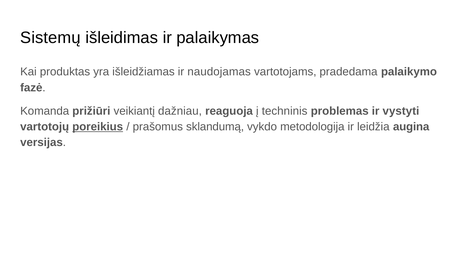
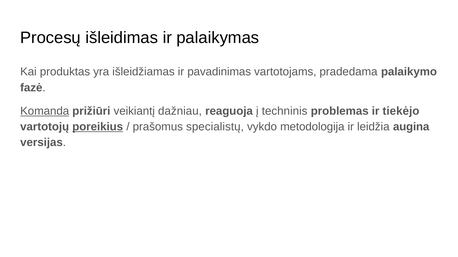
Sistemų: Sistemų -> Procesų (51, 38)
naudojamas: naudojamas -> pavadinimas (219, 72)
Komanda underline: none -> present (45, 111)
vystyti: vystyti -> tiekėjo (401, 111)
sklandumą: sklandumą -> specialistų (215, 127)
